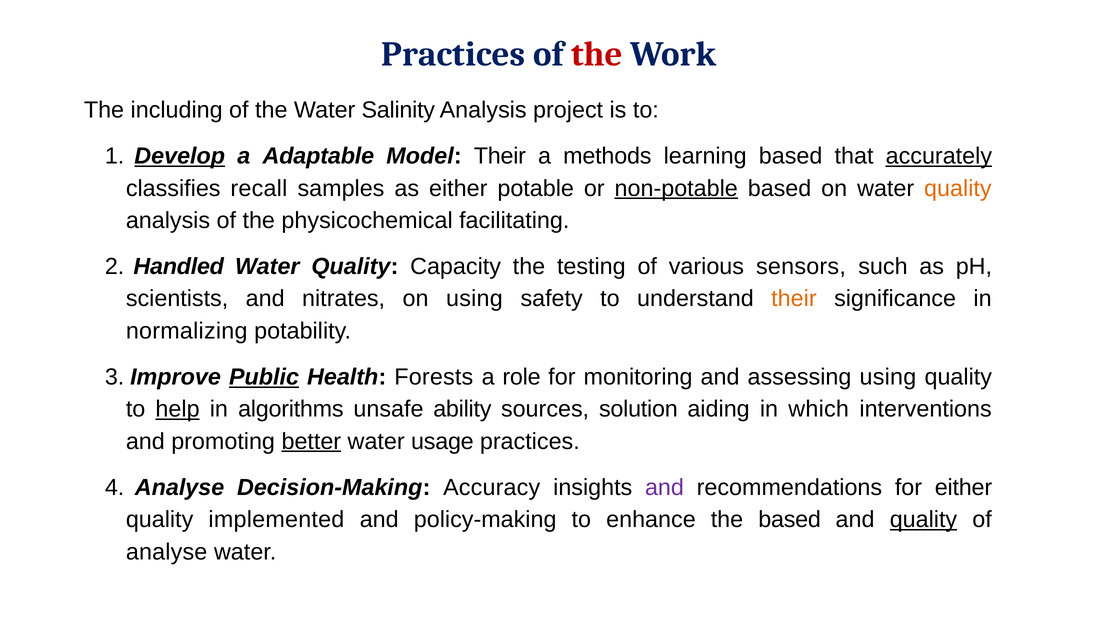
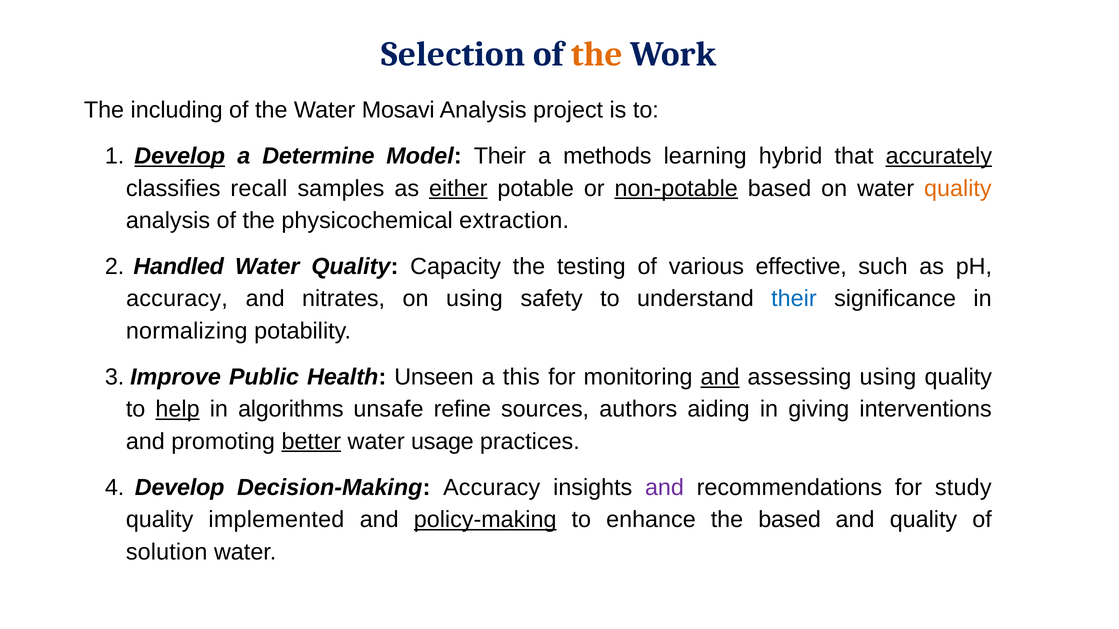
Practices: Practices -> Selection (453, 54)
the colour: red -> orange (597, 54)
Salinity: Salinity -> Mosavi (398, 110)
Adaptable: Adaptable -> Determine (318, 156)
learning based: based -> hybrid (791, 156)
either underline: none -> present (458, 188)
facilitating: facilitating -> extraction (514, 221)
sensors: sensors -> effective (801, 267)
scientists: scientists -> accuracy (177, 299)
their colour: orange -> blue (794, 299)
Public underline: present -> none (264, 377)
Forests: Forests -> Unseen (434, 377)
role: role -> this (521, 377)
and underline: none -> present (720, 377)
ability: ability -> refine (462, 410)
solution: solution -> authors (638, 410)
which: which -> giving (819, 410)
4 Analyse: Analyse -> Develop (180, 488)
for either: either -> study (963, 488)
policy-making underline: none -> present (485, 520)
quality underline: present -> none (923, 520)
analyse: analyse -> solution (167, 552)
